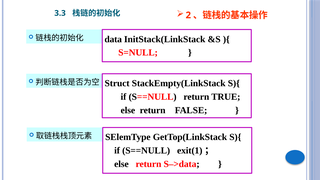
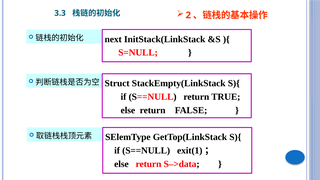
data: data -> next (113, 39)
